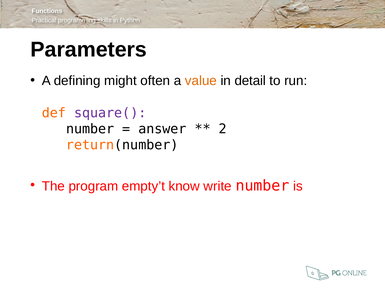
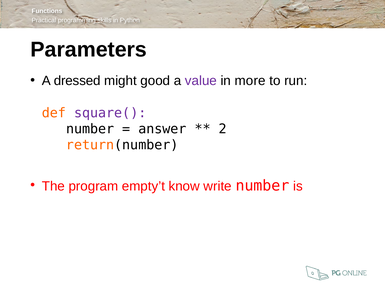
defining: defining -> dressed (77, 81)
often: often -> good (155, 81)
value colour: orange -> purple (201, 81)
detail: detail -> more (250, 81)
